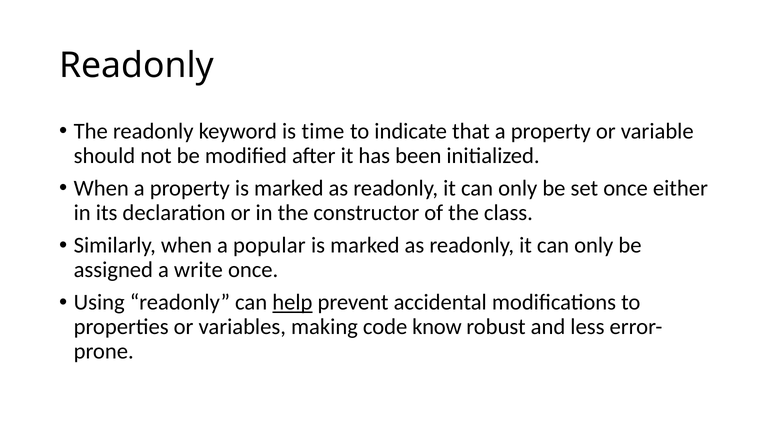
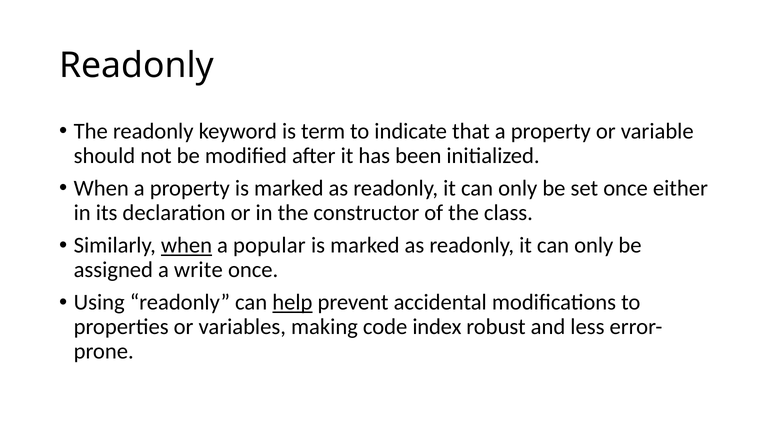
time: time -> term (323, 131)
when underline: none -> present (186, 245)
know: know -> index (437, 327)
